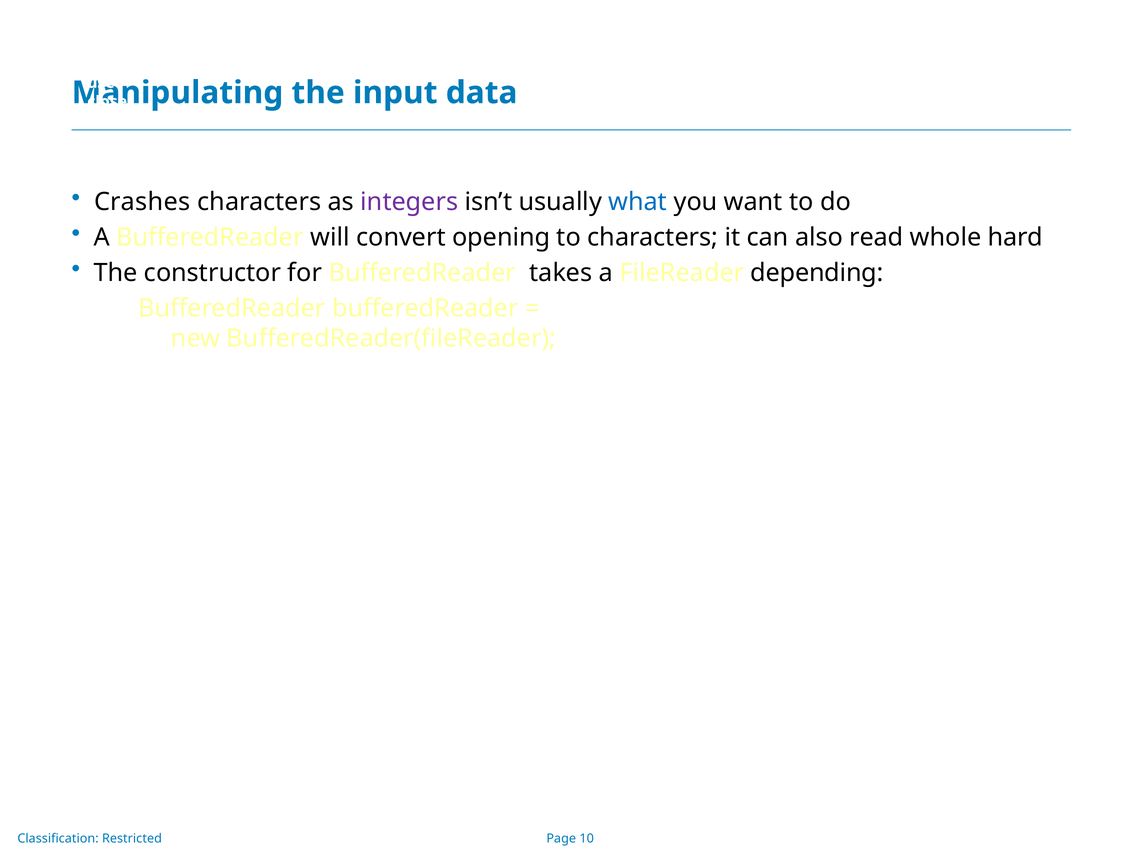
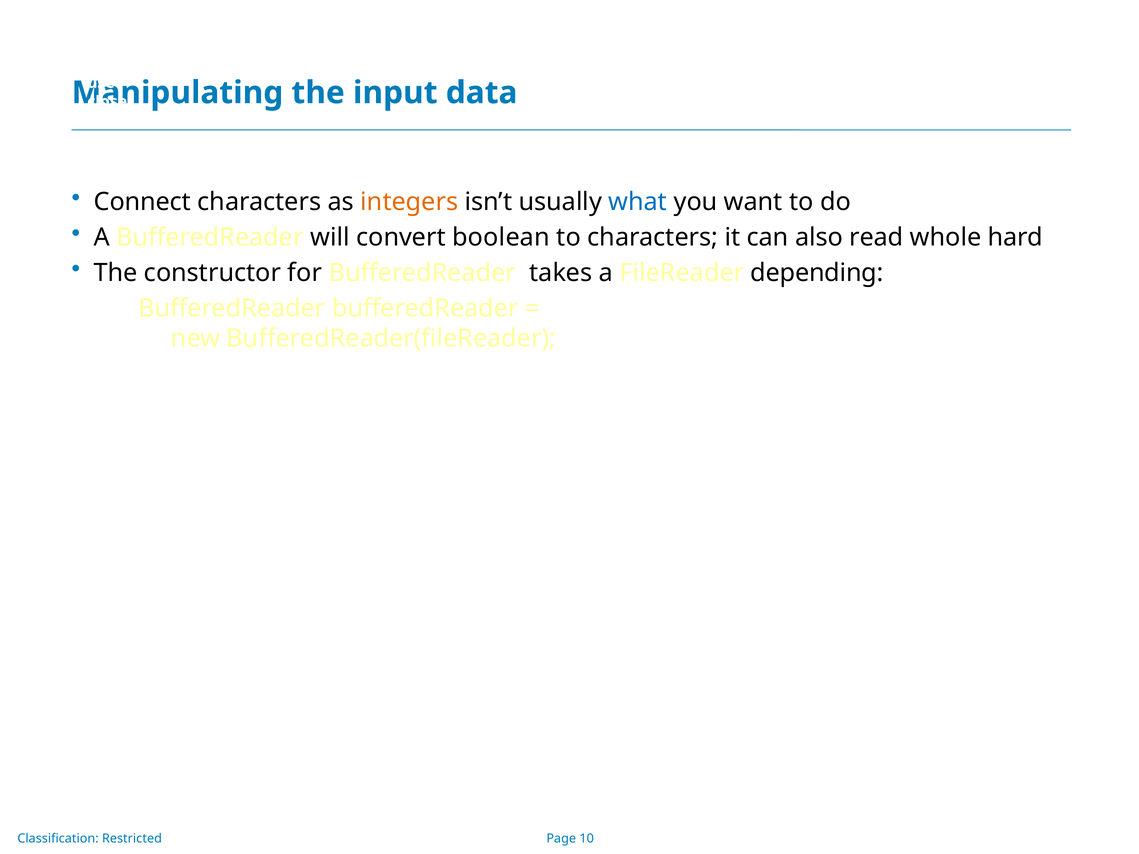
Crashes: Crashes -> Connect (142, 202)
integers colour: purple -> orange (409, 202)
opening: opening -> boolean (501, 237)
